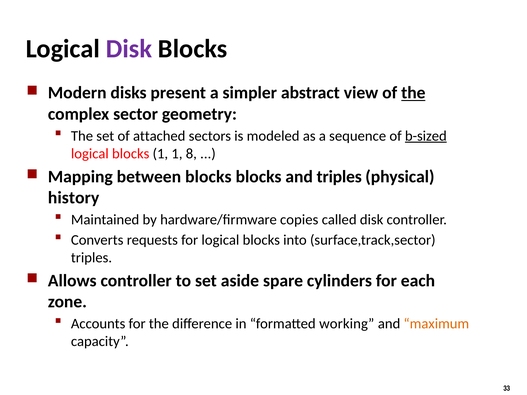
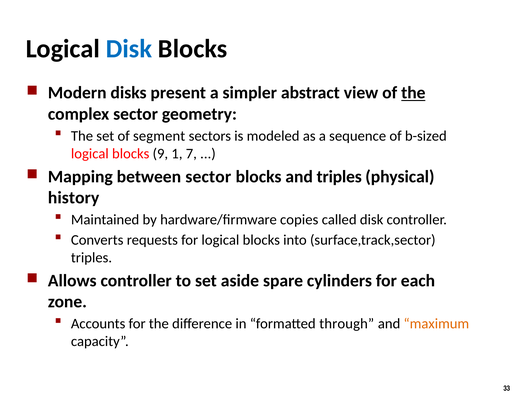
Disk colour: purple -> blue (129, 49)
attached: attached -> segment (159, 136)
b-sized underline: present -> none (426, 136)
blocks 1: 1 -> 9 (160, 154)
8: 8 -> 7 (191, 154)
between blocks: blocks -> sector (208, 177)
working: working -> through (347, 324)
